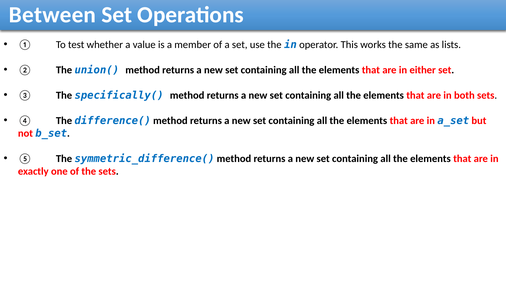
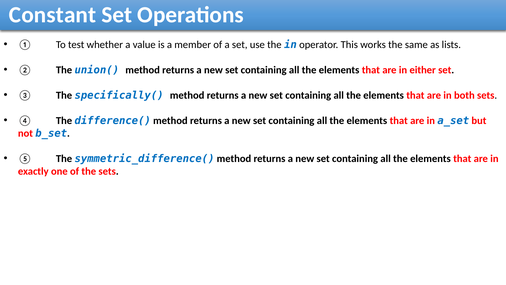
Between: Between -> Constant (53, 15)
